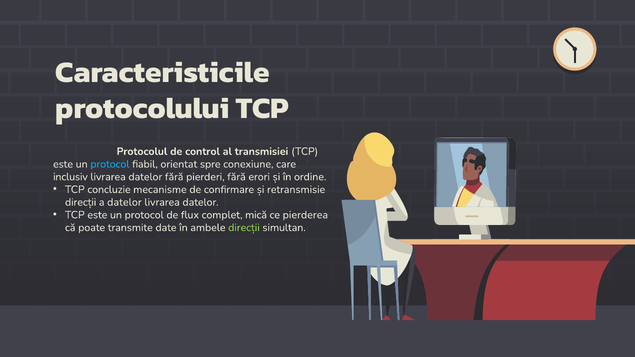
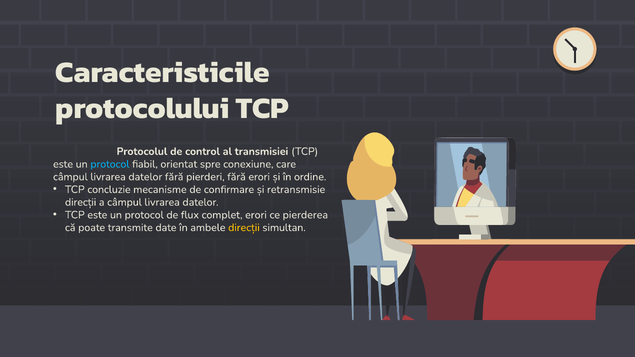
inclusiv: inclusiv -> câmpul (70, 177)
a datelor: datelor -> câmpul (124, 202)
complet mică: mică -> erori (256, 215)
direcții colour: light green -> yellow (244, 228)
